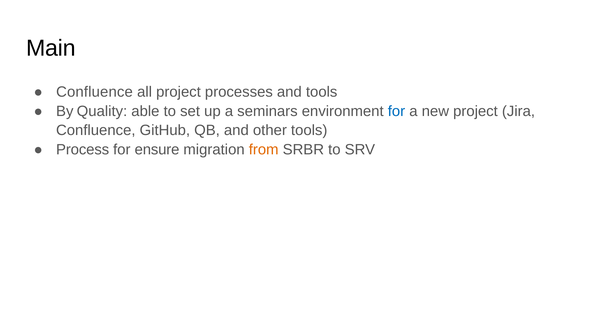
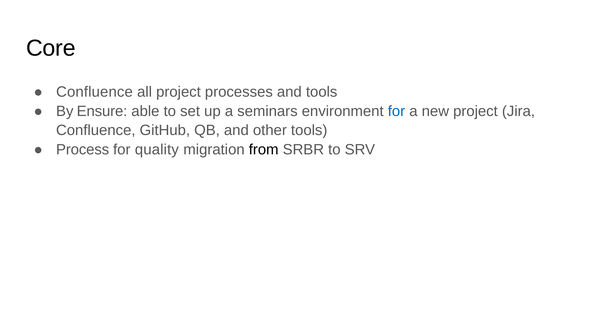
Main: Main -> Core (51, 48)
Quality: Quality -> Ensure (102, 111)
ensure: ensure -> quality (157, 150)
from colour: orange -> black (264, 150)
